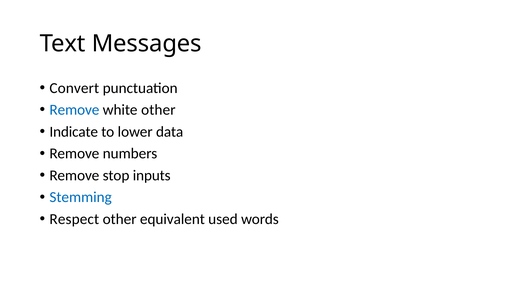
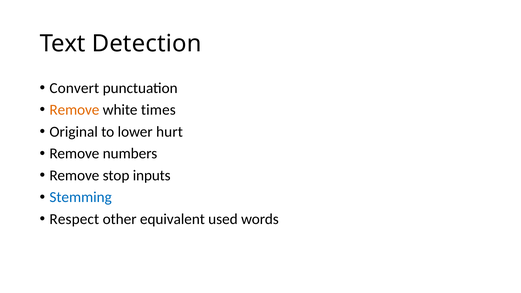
Messages: Messages -> Detection (147, 44)
Remove colour: blue -> orange (74, 110)
white other: other -> times (158, 110)
Indicate: Indicate -> Original (74, 132)
data: data -> hurt (169, 132)
